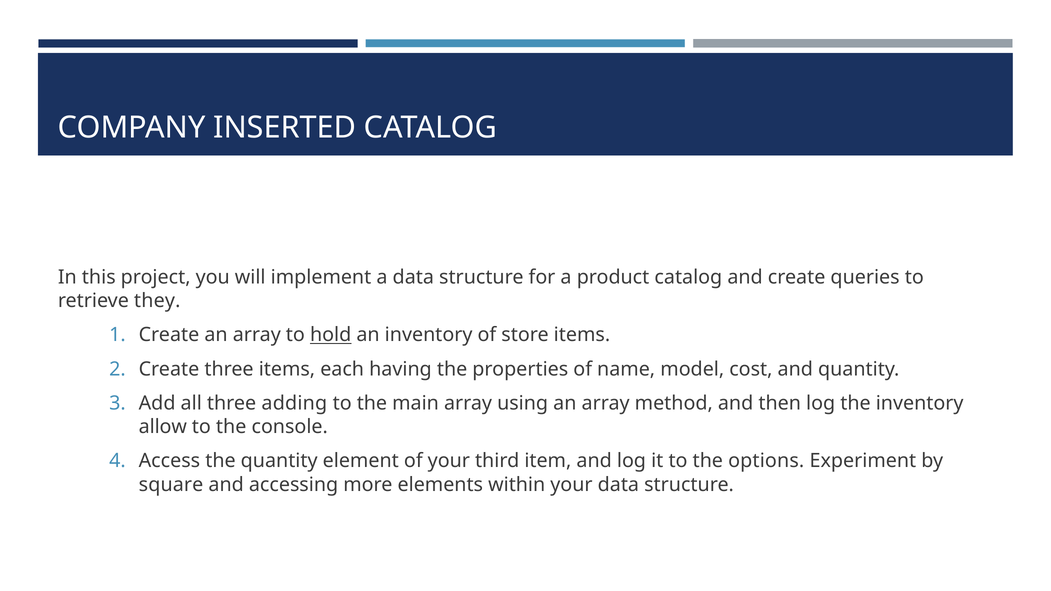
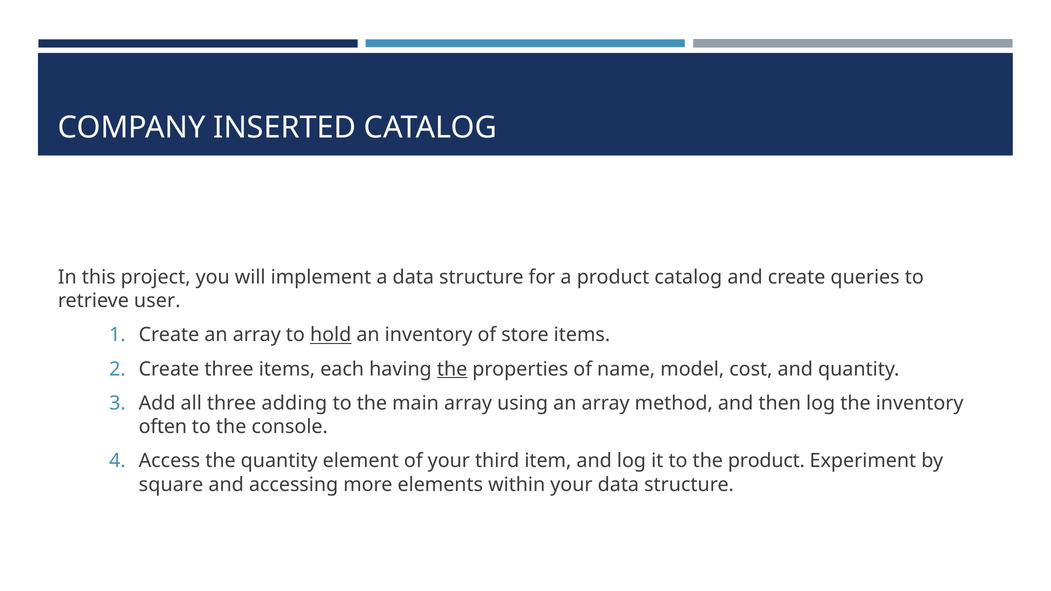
they: they -> user (157, 301)
the underline: none -> present (452, 369)
allow: allow -> often (163, 427)
the options: options -> product (766, 461)
